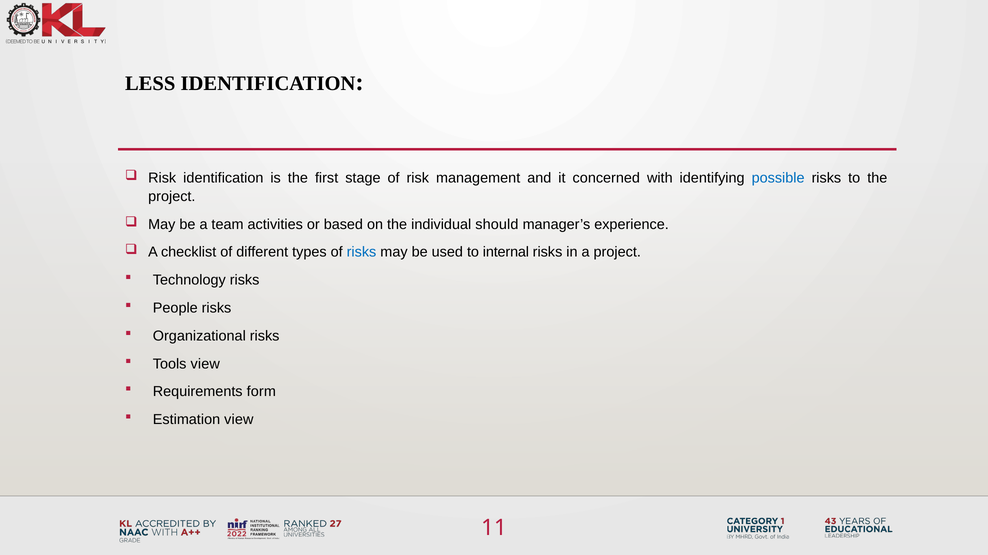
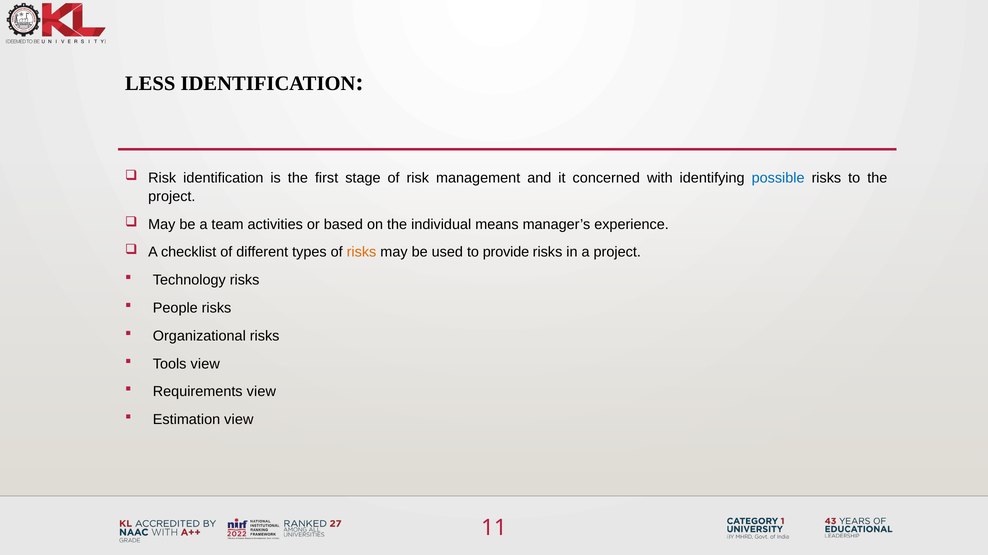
should: should -> means (497, 225)
risks colour: blue -> orange (361, 253)
internal: internal -> provide (506, 253)
Requirements form: form -> view (261, 392)
